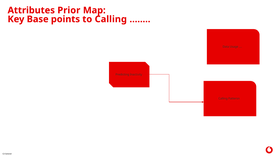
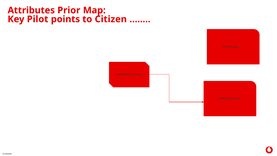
Base: Base -> Pilot (38, 19)
to Calling: Calling -> Citizen (111, 19)
